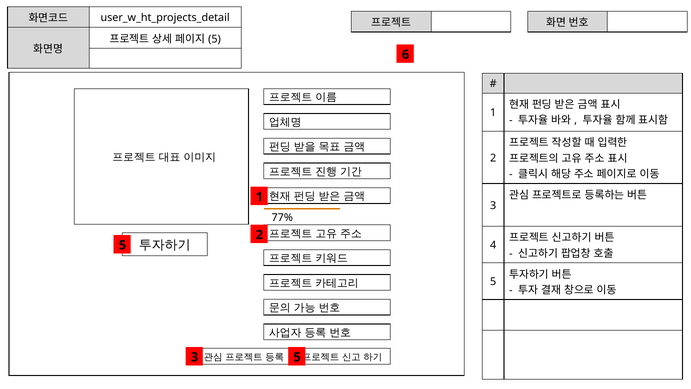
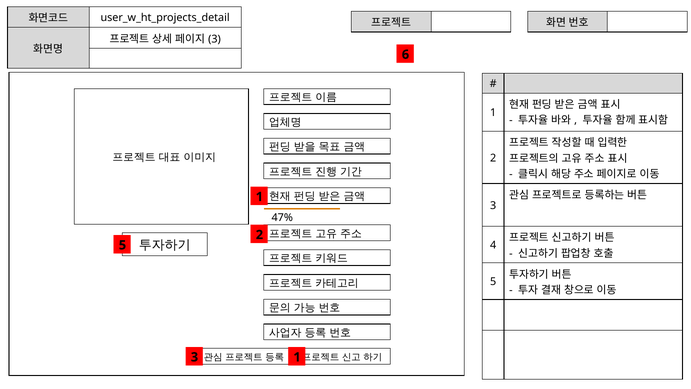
5: 5 -> 3 (215, 39)
77%: 77% -> 47% (282, 218)
3 5: 5 -> 1 (297, 357)
